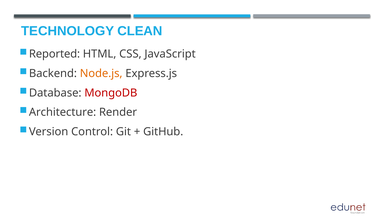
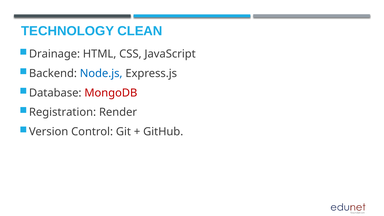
Reported: Reported -> Drainage (54, 54)
Node.js colour: orange -> blue (101, 73)
Architecture: Architecture -> Registration (63, 112)
